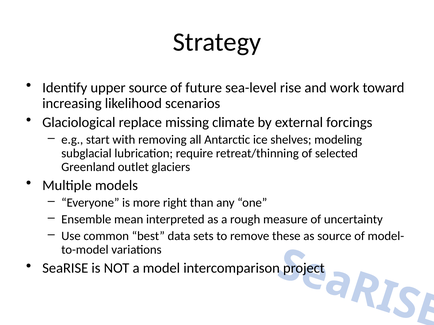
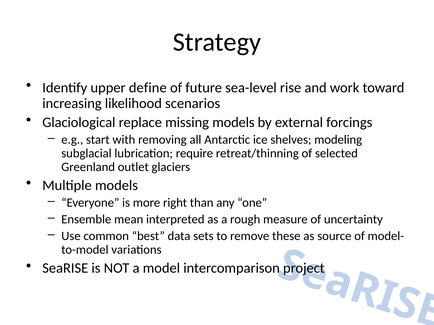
upper source: source -> define (148, 88)
missing climate: climate -> models (233, 123)
